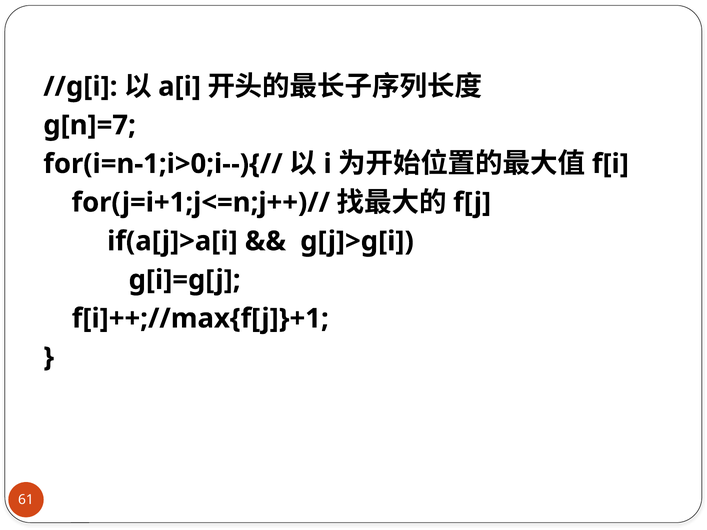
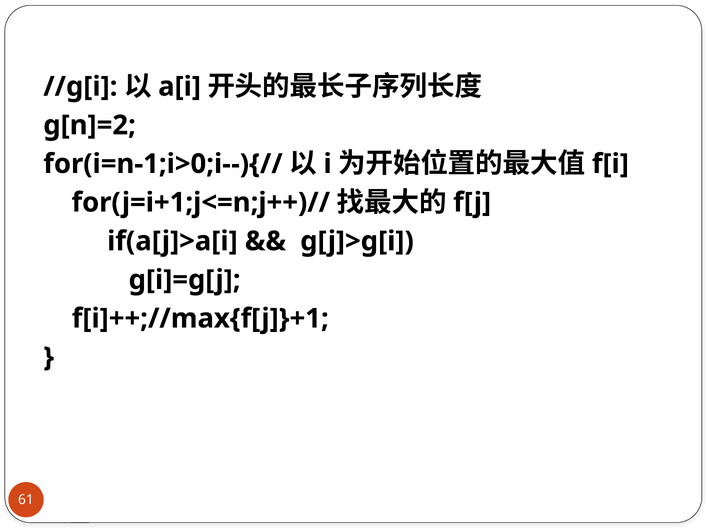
g[n]=7: g[n]=7 -> g[n]=2 (90, 125)
